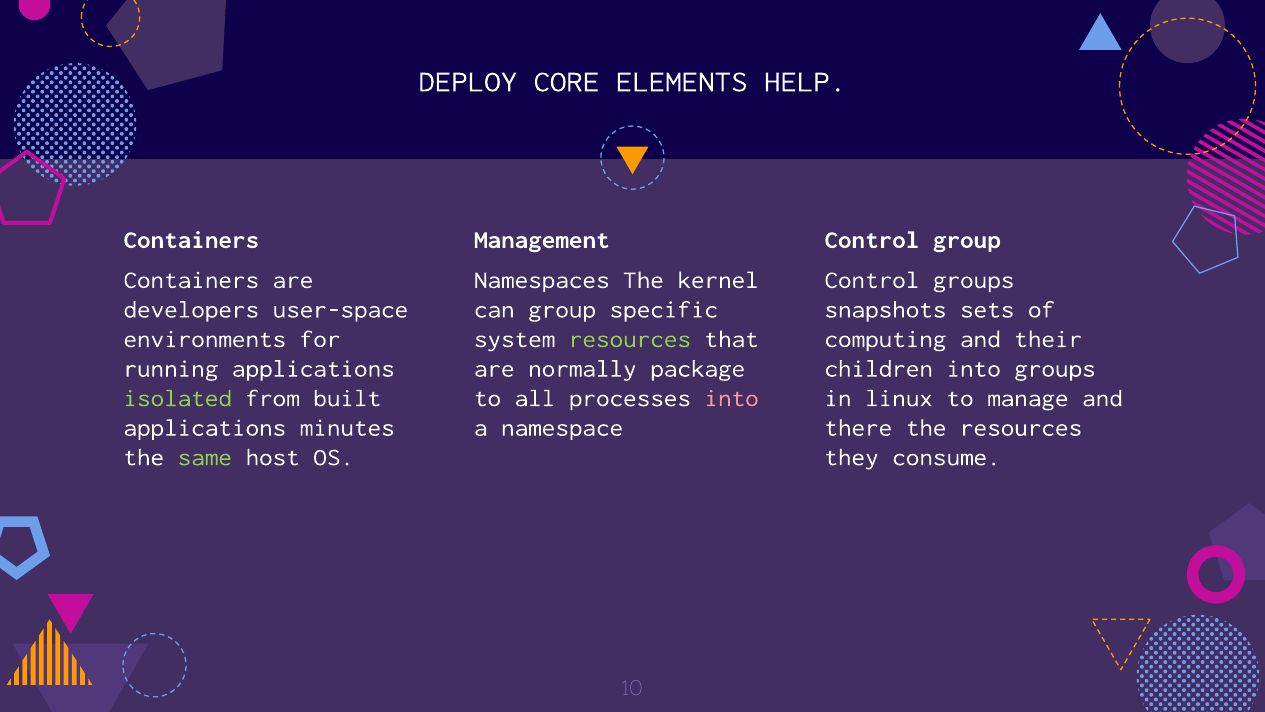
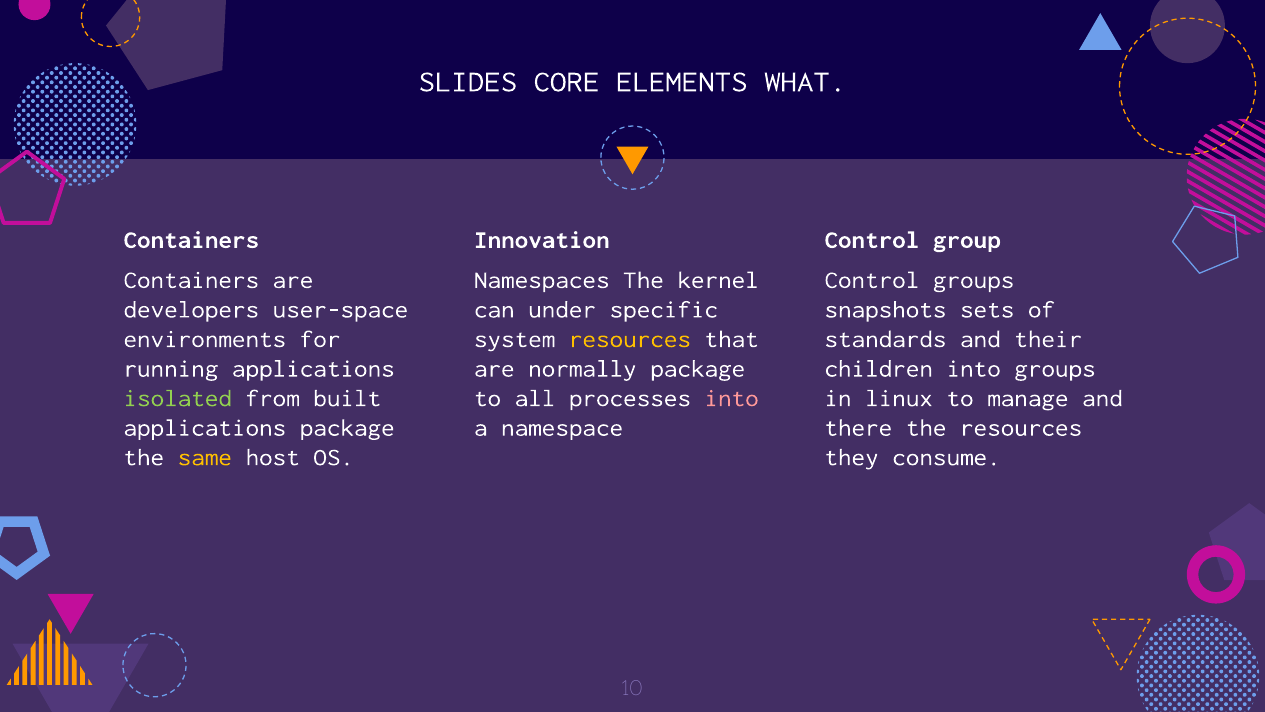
DEPLOY: DEPLOY -> SLIDES (468, 81)
HELP: HELP -> WHAT (805, 81)
Management: Management -> Innovation (542, 240)
can group: group -> under (562, 309)
resources colour: light green -> yellow (630, 339)
computing: computing -> standards (885, 339)
applications minutes: minutes -> package (347, 427)
same colour: light green -> yellow (205, 457)
